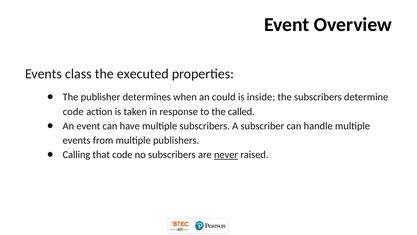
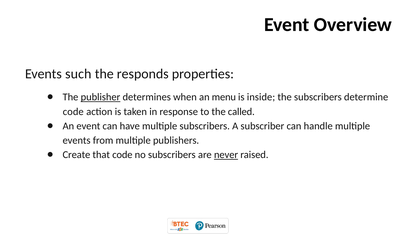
class: class -> such (78, 74)
executed: executed -> responds (143, 74)
publisher underline: none -> present (100, 97)
could: could -> menu (224, 97)
Calling: Calling -> Create (76, 155)
